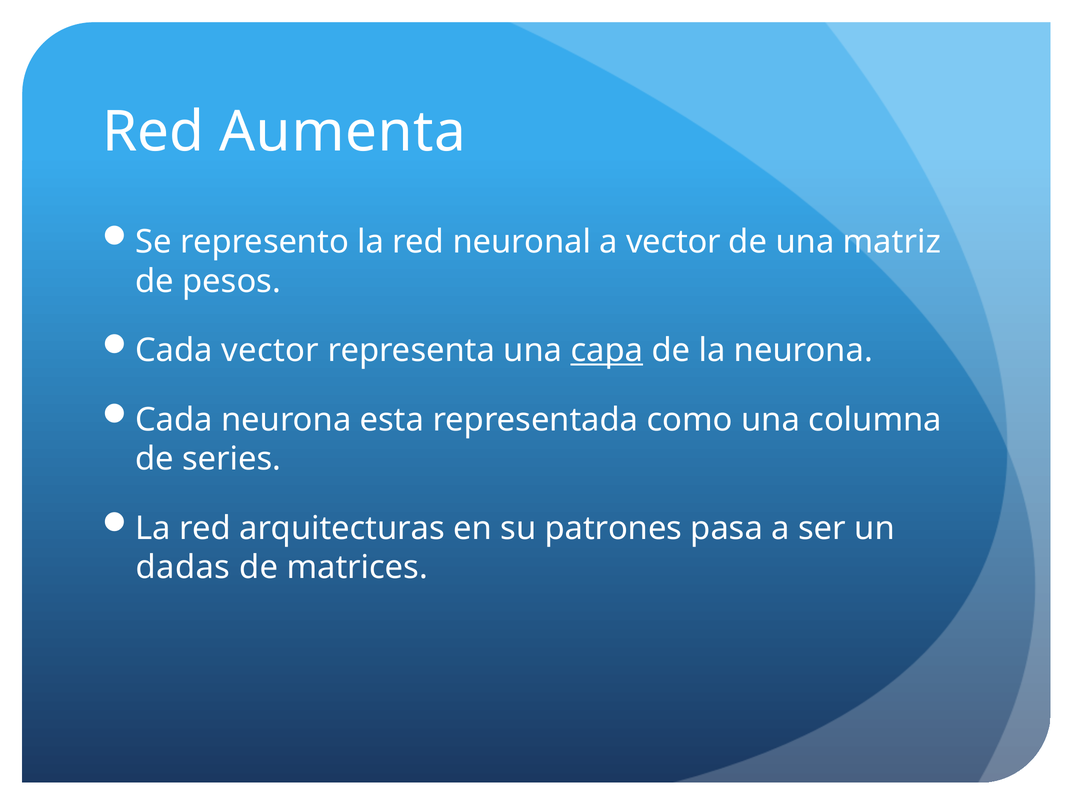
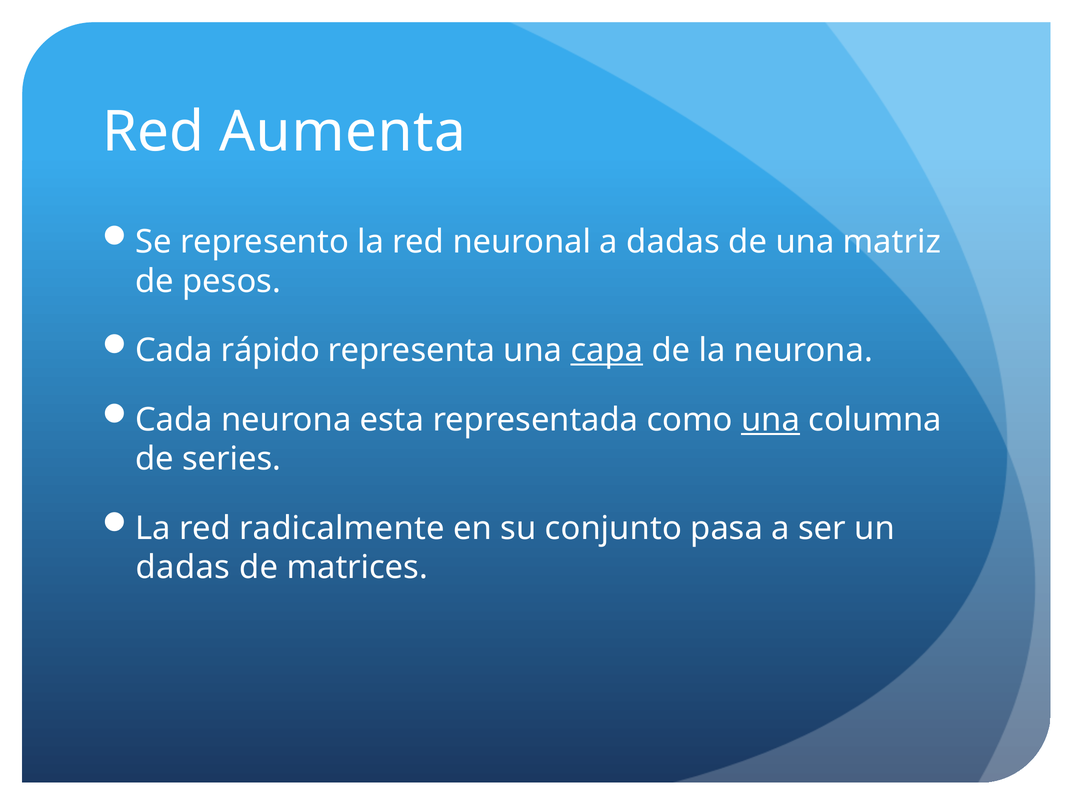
a vector: vector -> dadas (673, 242)
Cada vector: vector -> rápido (270, 350)
una underline: none -> present (770, 420)
arquitecturas: arquitecturas -> radicalmente (342, 528)
patrones: patrones -> conjunto (613, 528)
